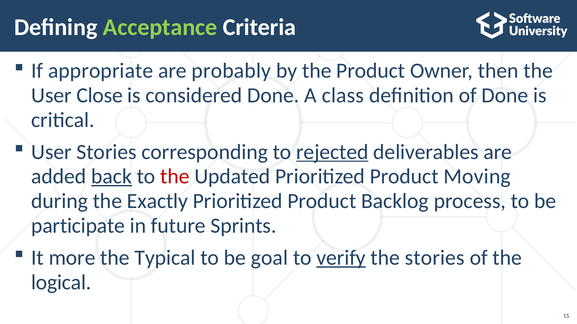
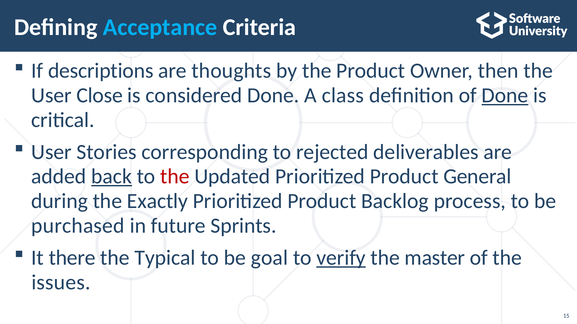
Acceptance colour: light green -> light blue (160, 27)
appropriate: appropriate -> descriptions (101, 71)
probably: probably -> thoughts (231, 71)
Done underline: none -> present (505, 96)
rejected underline: present -> none (332, 152)
Moving: Moving -> General (477, 177)
participate: participate -> purchased (78, 226)
more: more -> there (72, 258)
the stories: stories -> master (435, 258)
logical: logical -> issues (61, 283)
